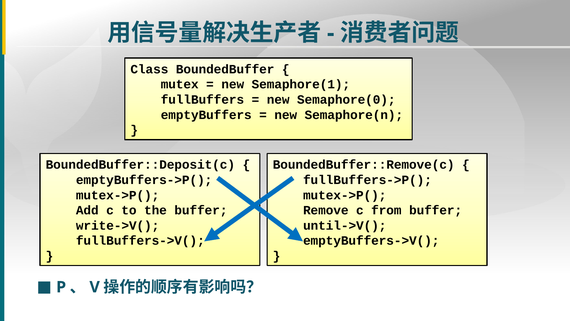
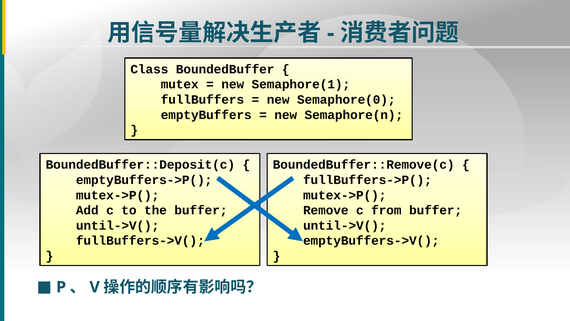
write->V(: write->V( -> until->V( (118, 225)
